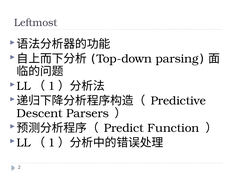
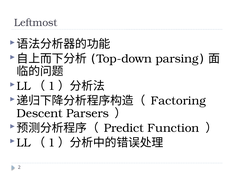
Predictive: Predictive -> Factoring (178, 100)
